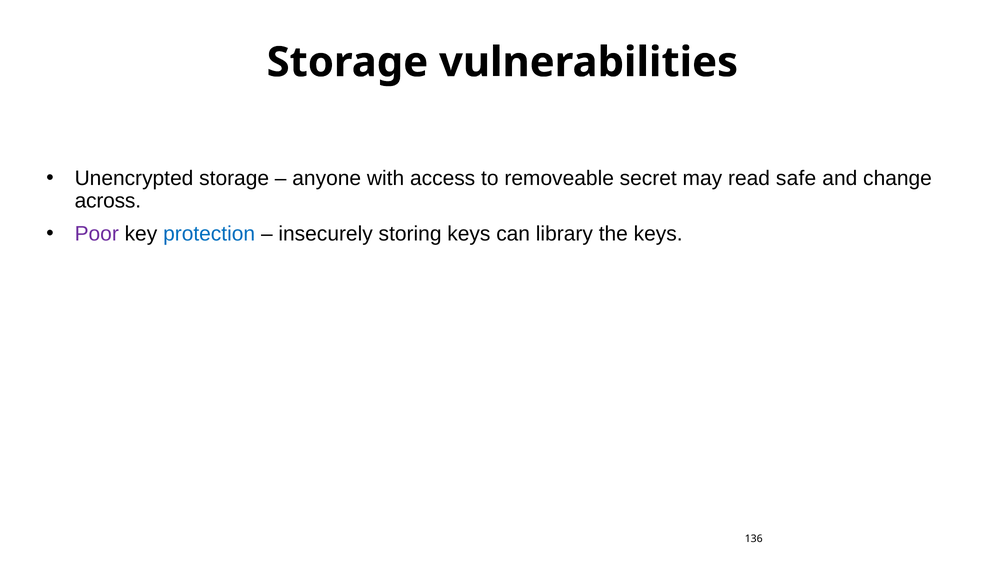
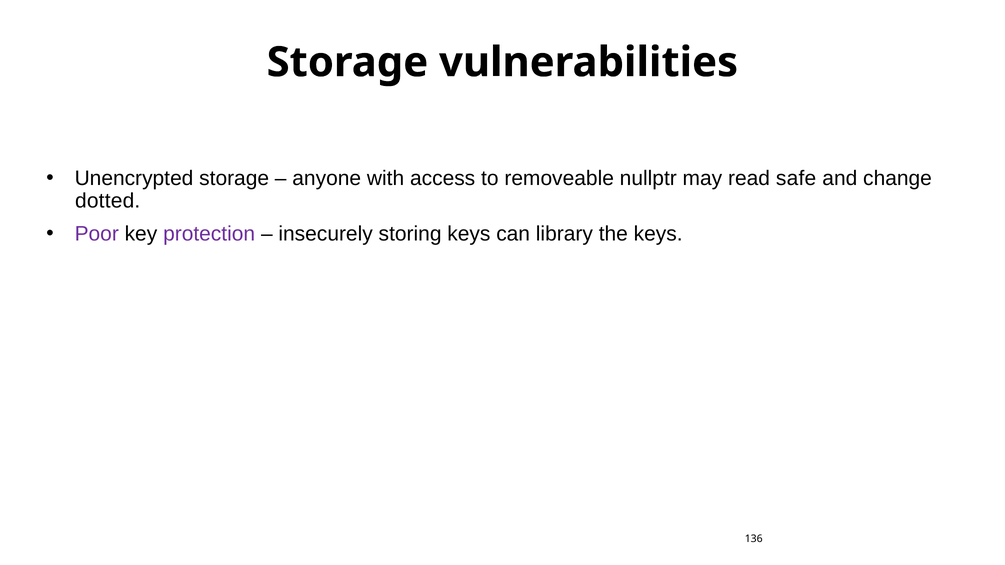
secret: secret -> nullptr (648, 178)
across: across -> dotted (108, 201)
protection colour: blue -> purple (209, 234)
